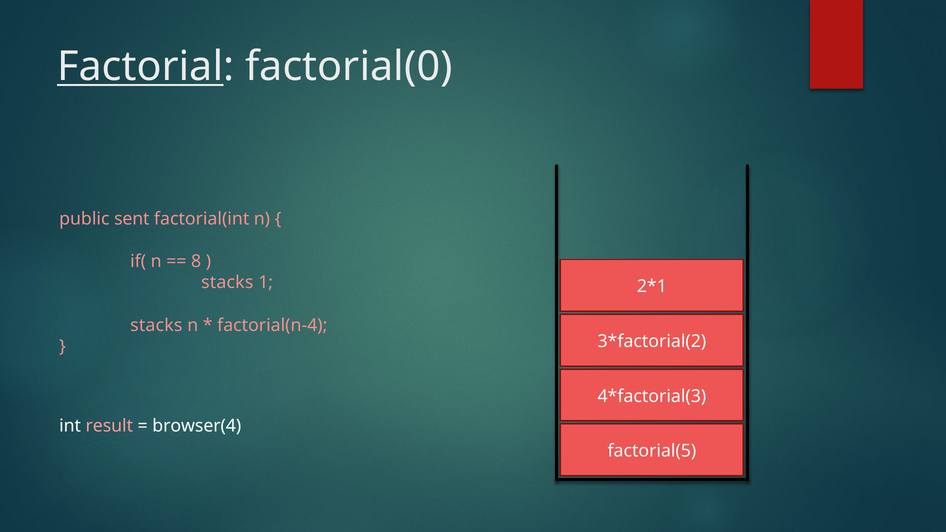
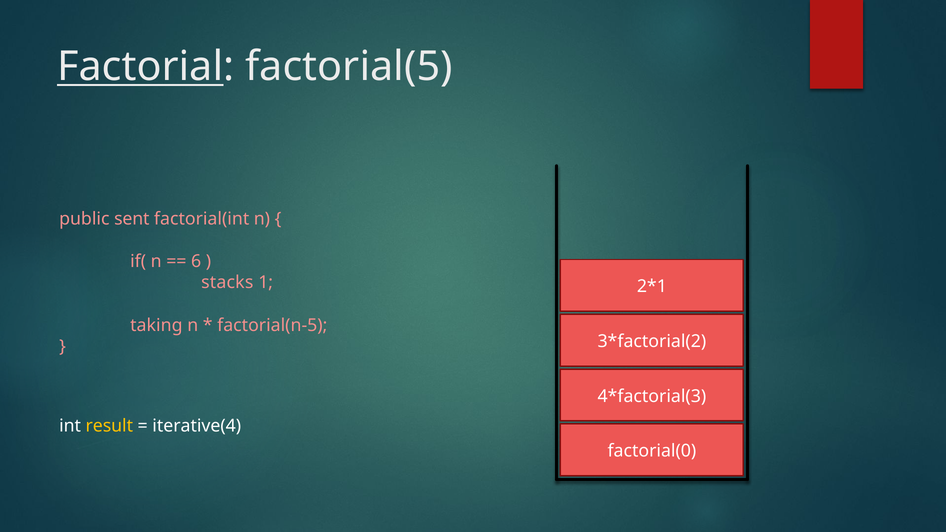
factorial(0: factorial(0 -> factorial(5 (349, 66)
8: 8 -> 6 (196, 261)
stacks: stacks -> taking (156, 325)
factorial(n-4: factorial(n-4 -> factorial(n-5 (272, 325)
result colour: pink -> yellow (109, 426)
browser(4: browser(4 -> iterative(4 (197, 426)
factorial(5: factorial(5 -> factorial(0 (652, 451)
